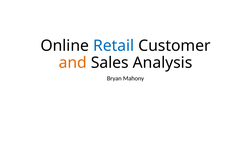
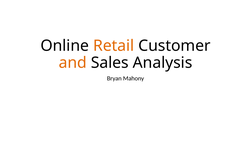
Retail colour: blue -> orange (114, 46)
